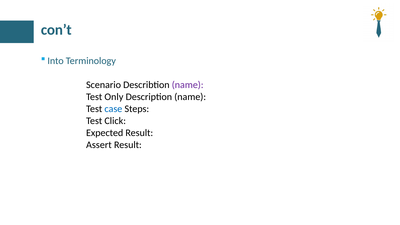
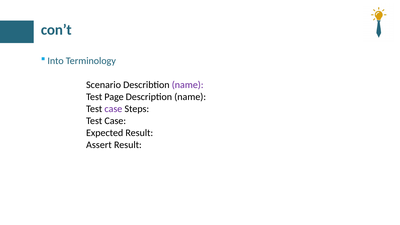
Only: Only -> Page (114, 97)
case colour: blue -> purple (113, 109)
Click: Click -> Case (115, 121)
